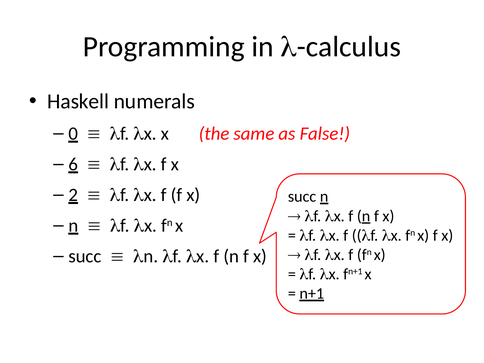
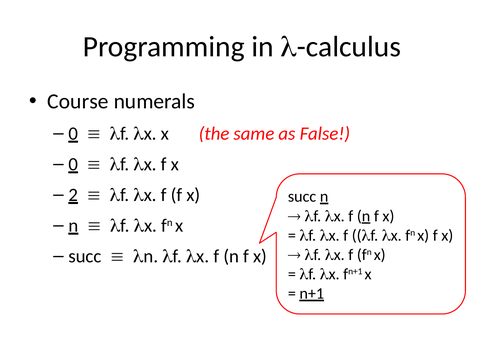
Haskell: Haskell -> Course (78, 102)
6: 6 -> 0 (73, 164)
